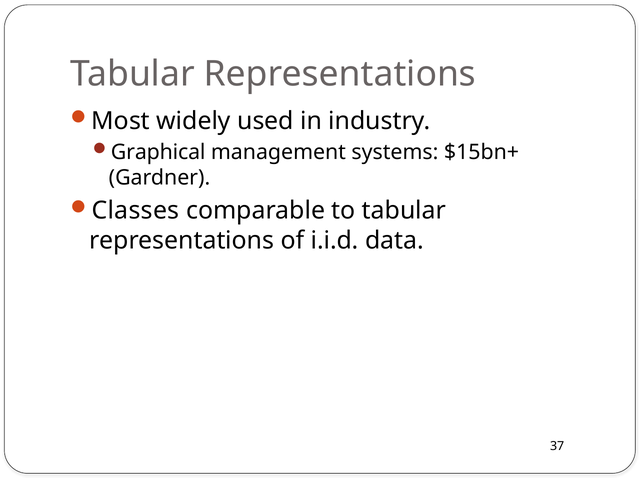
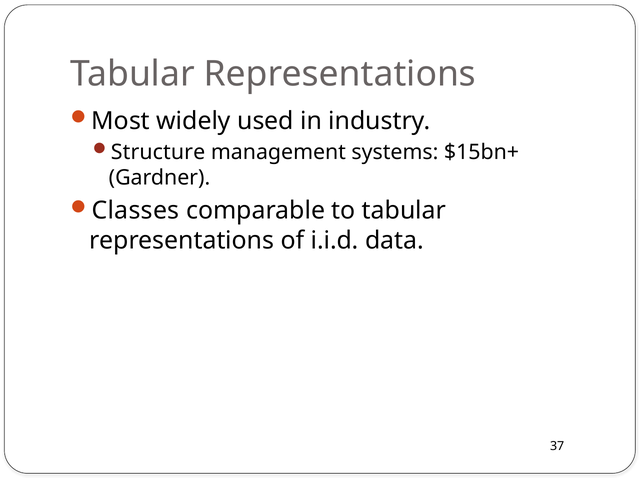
Graphical: Graphical -> Structure (158, 152)
